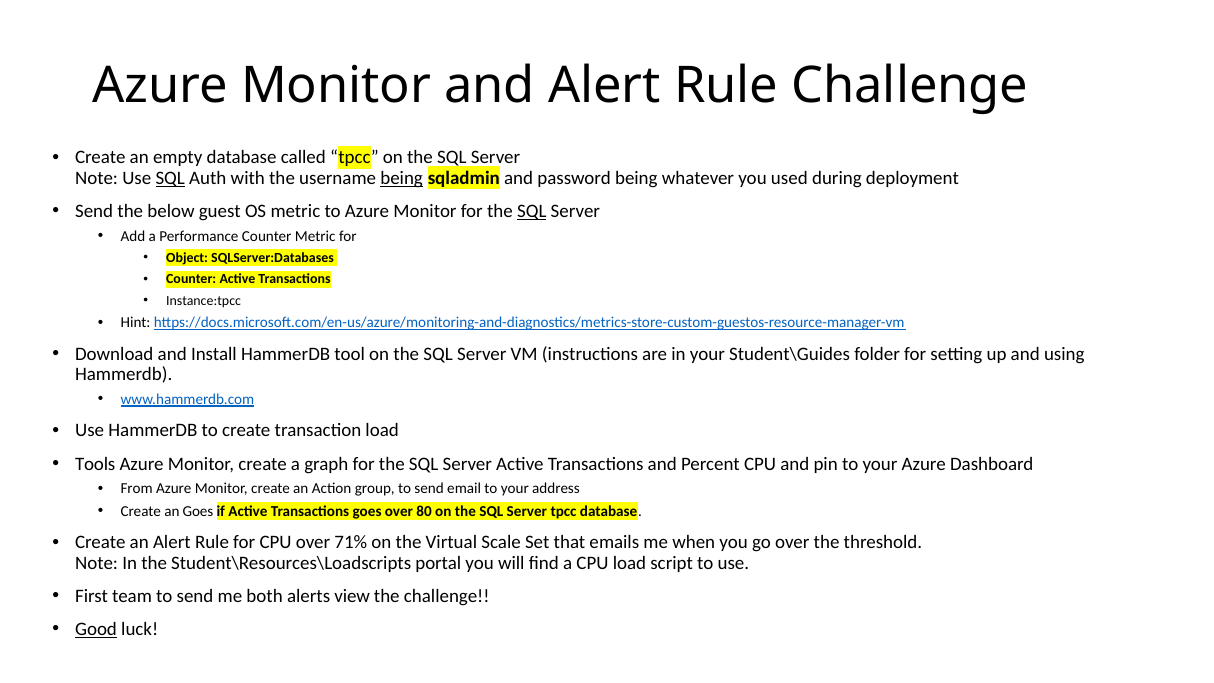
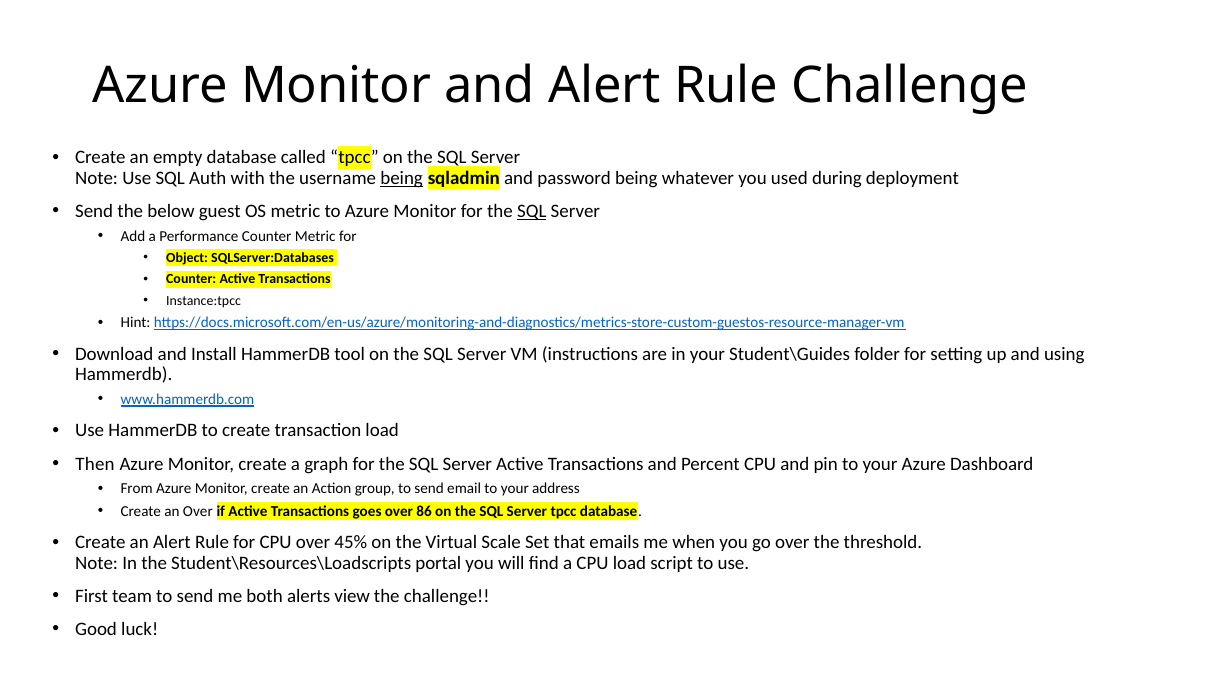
SQL underline: present -> none (170, 178)
Tools: Tools -> Then (95, 464)
an Goes: Goes -> Over (198, 511)
80: 80 -> 86 (424, 511)
71%: 71% -> 45% (351, 542)
Good underline: present -> none (96, 629)
